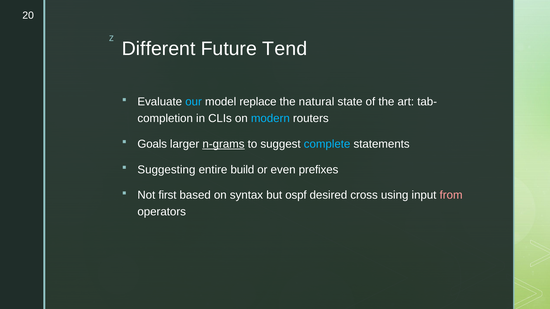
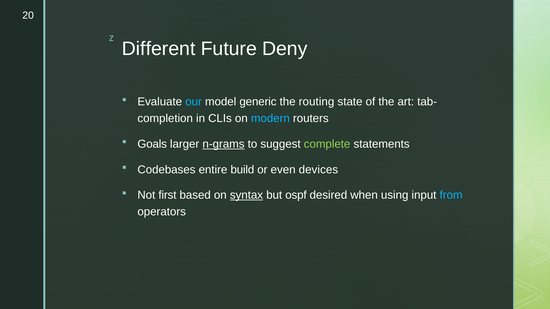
Tend: Tend -> Deny (285, 49)
replace: replace -> generic (258, 102)
natural: natural -> routing (317, 102)
complete colour: light blue -> light green (327, 144)
Suggesting: Suggesting -> Codebases (166, 170)
prefixes: prefixes -> devices (318, 170)
syntax underline: none -> present (246, 195)
cross: cross -> when (364, 195)
from colour: pink -> light blue (451, 195)
